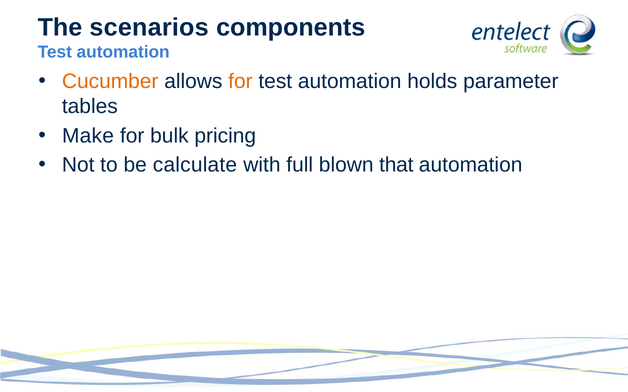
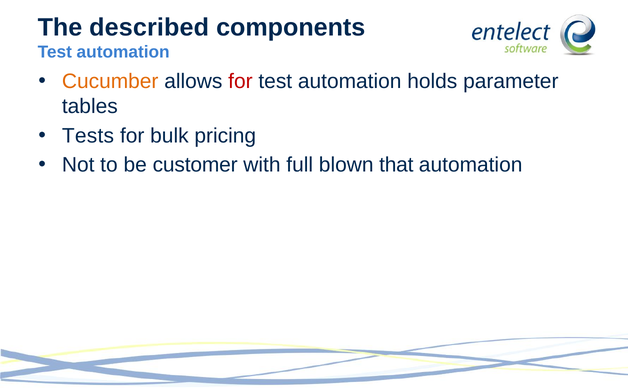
scenarios: scenarios -> described (149, 27)
for colour: orange -> red (240, 82)
Make: Make -> Tests (88, 136)
calculate: calculate -> customer (195, 165)
